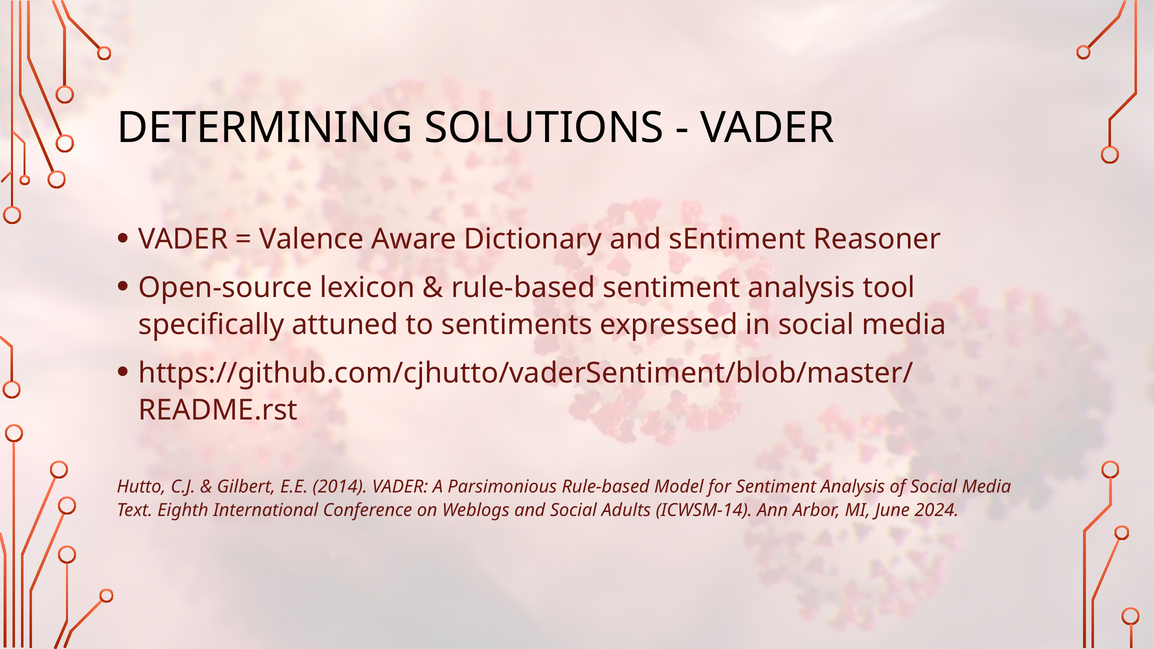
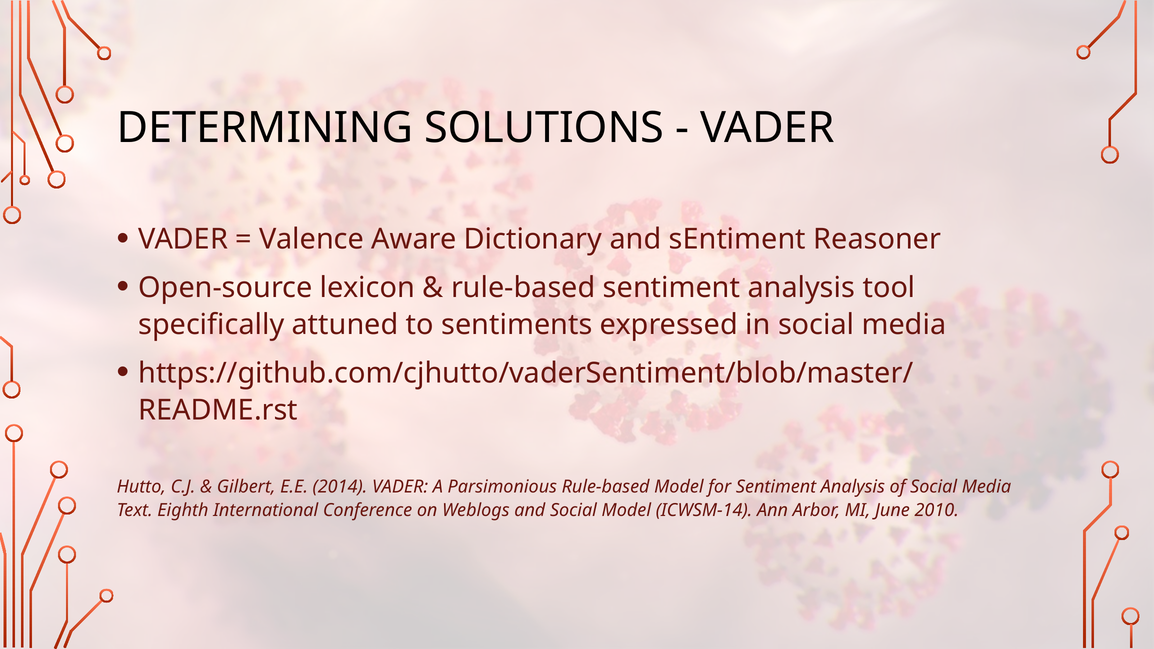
Social Adults: Adults -> Model (626, 510)
2024: 2024 -> 2010 (937, 510)
